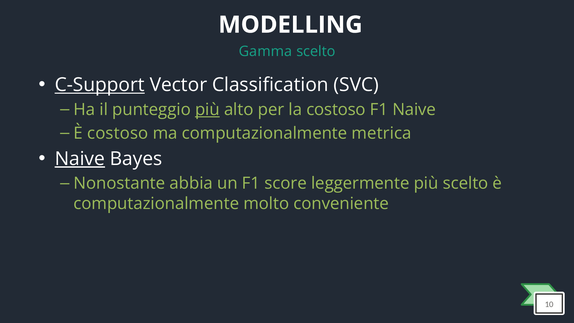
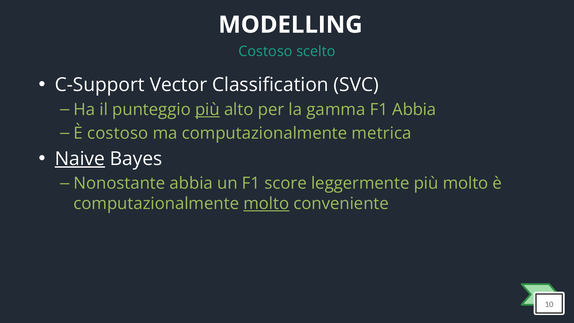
Gamma: Gamma -> Costoso (265, 52)
C-Support underline: present -> none (100, 85)
la costoso: costoso -> gamma (336, 110)
F1 Naive: Naive -> Abbia (414, 110)
più scelto: scelto -> molto (466, 183)
molto underline: none -> present (266, 203)
